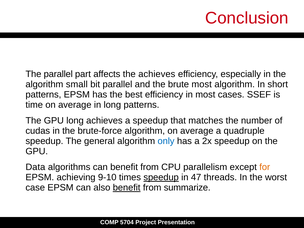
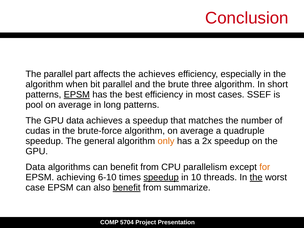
small: small -> when (77, 84)
brute most: most -> three (202, 84)
EPSM underline: none -> present (77, 95)
time: time -> pool (34, 105)
long: long -> data (75, 121)
only colour: blue -> orange (166, 141)
9-10: 9-10 -> 6-10 (107, 177)
47: 47 -> 10 (196, 177)
the underline: none -> present (256, 177)
